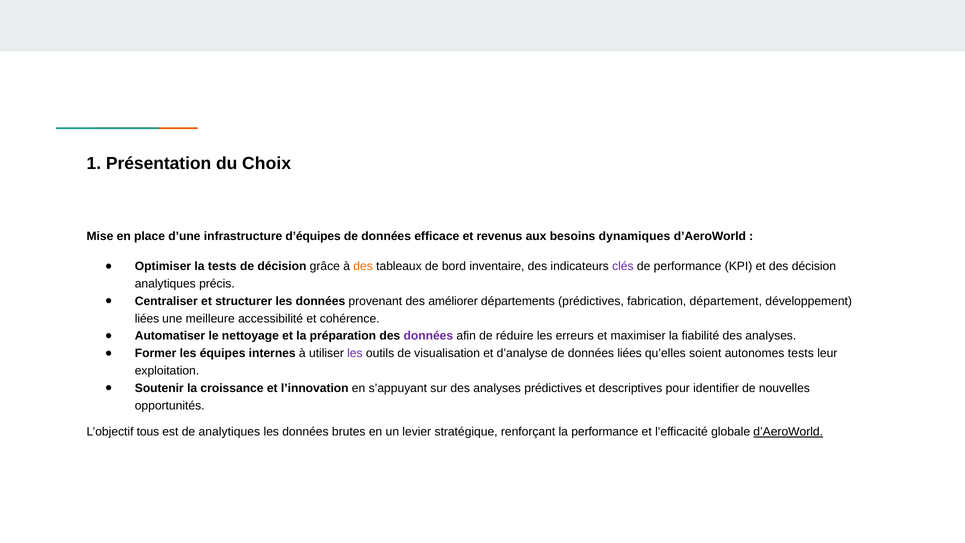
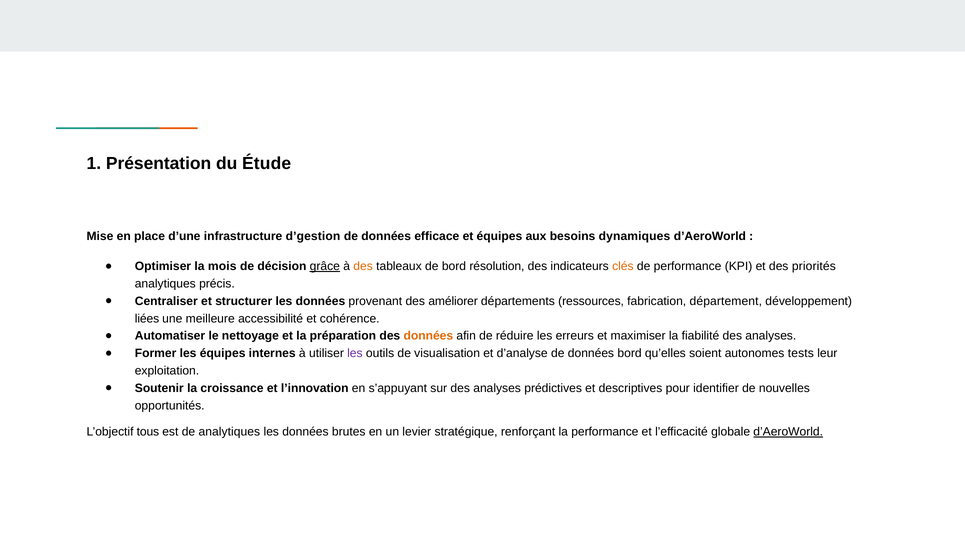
Choix: Choix -> Étude (267, 164)
d’équipes: d’équipes -> d’gestion (313, 236)
et revenus: revenus -> équipes (499, 236)
la tests: tests -> mois (222, 266)
grâce underline: none -> present (325, 266)
inventaire: inventaire -> résolution (497, 266)
clés colour: purple -> orange (623, 266)
des décision: décision -> priorités (814, 266)
départements prédictives: prédictives -> ressources (591, 301)
données colour: purple -> orange (428, 336)
données liées: liées -> bord (630, 353)
